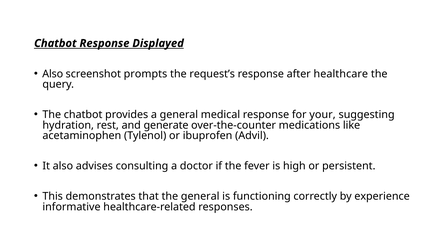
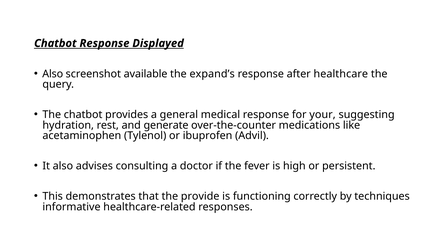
prompts: prompts -> available (146, 74)
request’s: request’s -> expand’s (212, 74)
the general: general -> provide (200, 196)
experience: experience -> techniques (382, 196)
